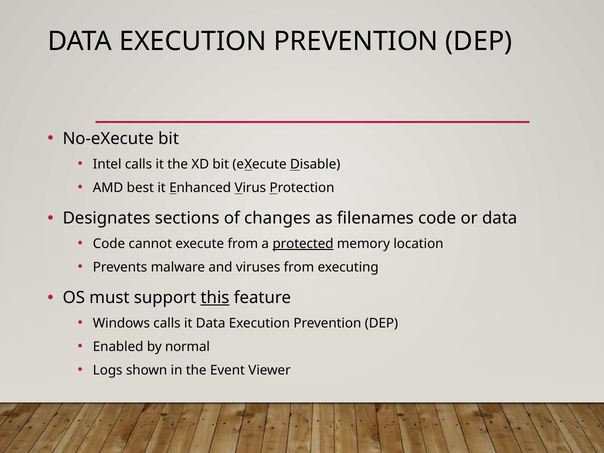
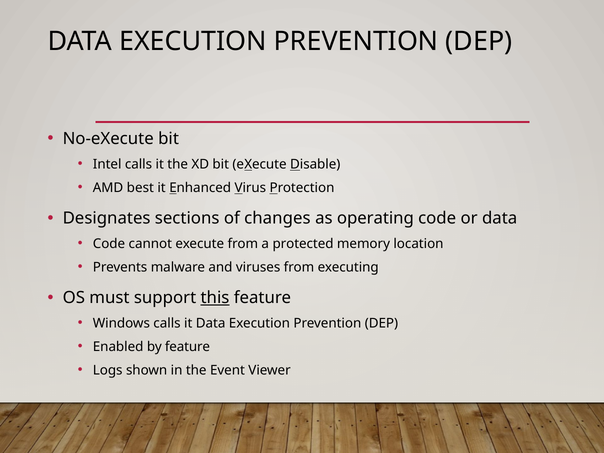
filenames: filenames -> operating (375, 218)
protected underline: present -> none (303, 244)
by normal: normal -> feature (187, 347)
